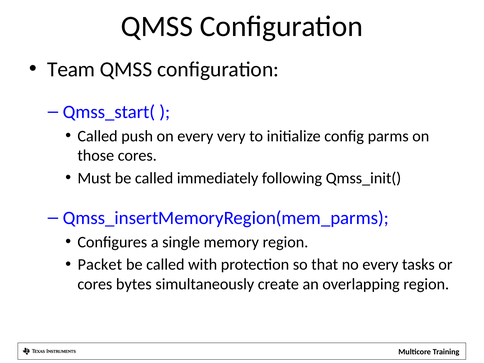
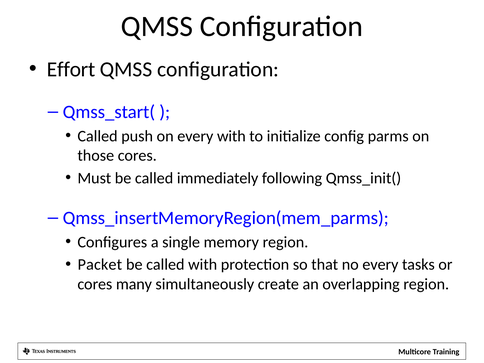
Team: Team -> Effort (71, 69)
every very: very -> with (231, 136)
bytes: bytes -> many (134, 284)
